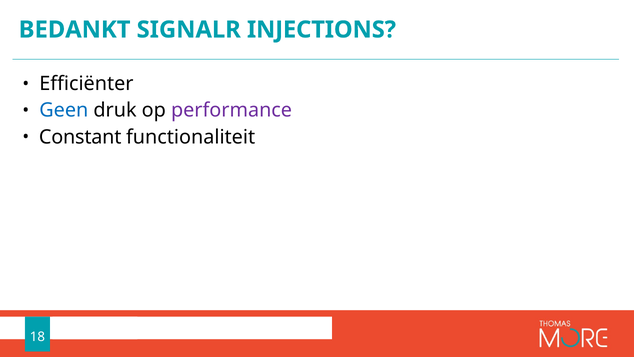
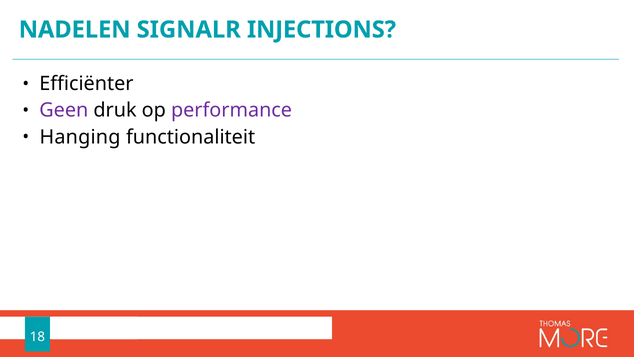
BEDANKT: BEDANKT -> NADELEN (75, 30)
Geen colour: blue -> purple (64, 110)
Constant: Constant -> Hanging (80, 137)
